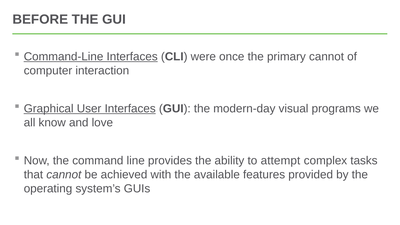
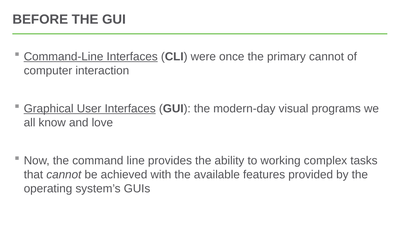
attempt: attempt -> working (281, 161)
